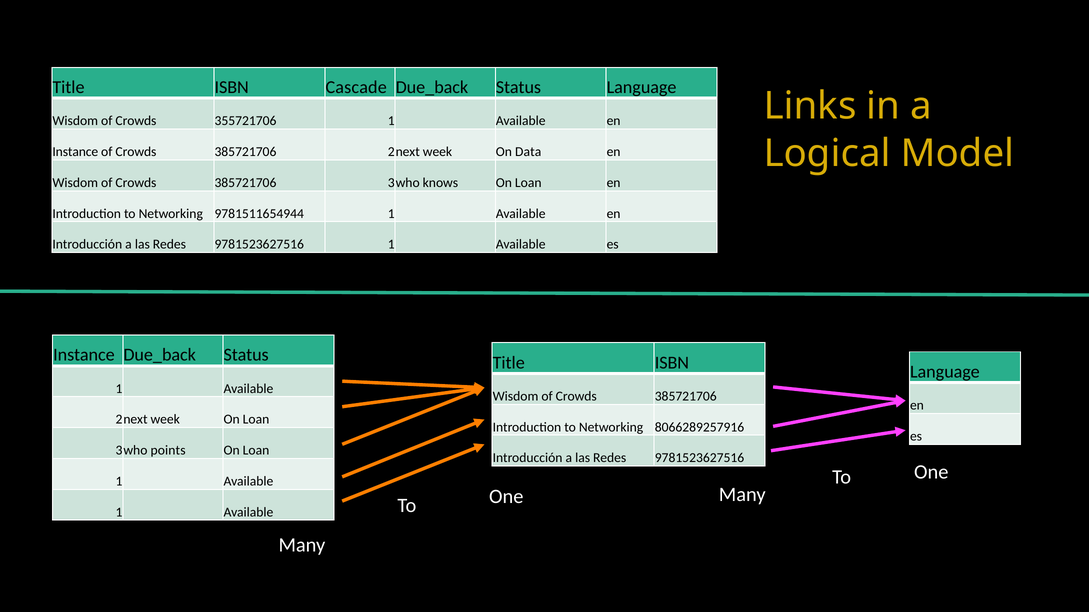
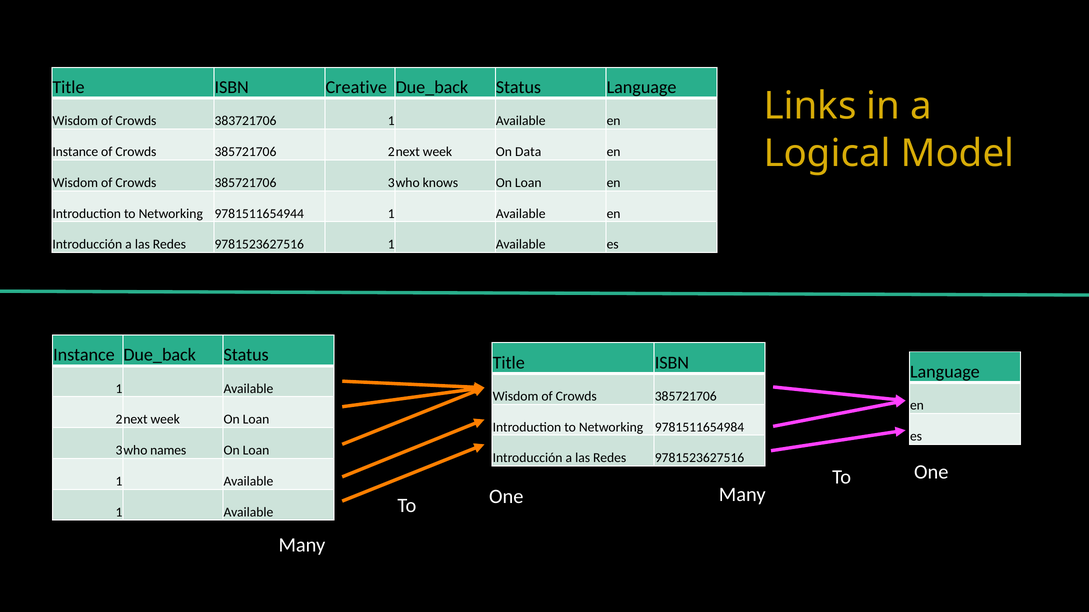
Cascade: Cascade -> Creative (356, 87)
355721706: 355721706 -> 383721706 (245, 121)
8066289257916: 8066289257916 -> 9781511654984 (700, 427)
points: points -> names (168, 451)
